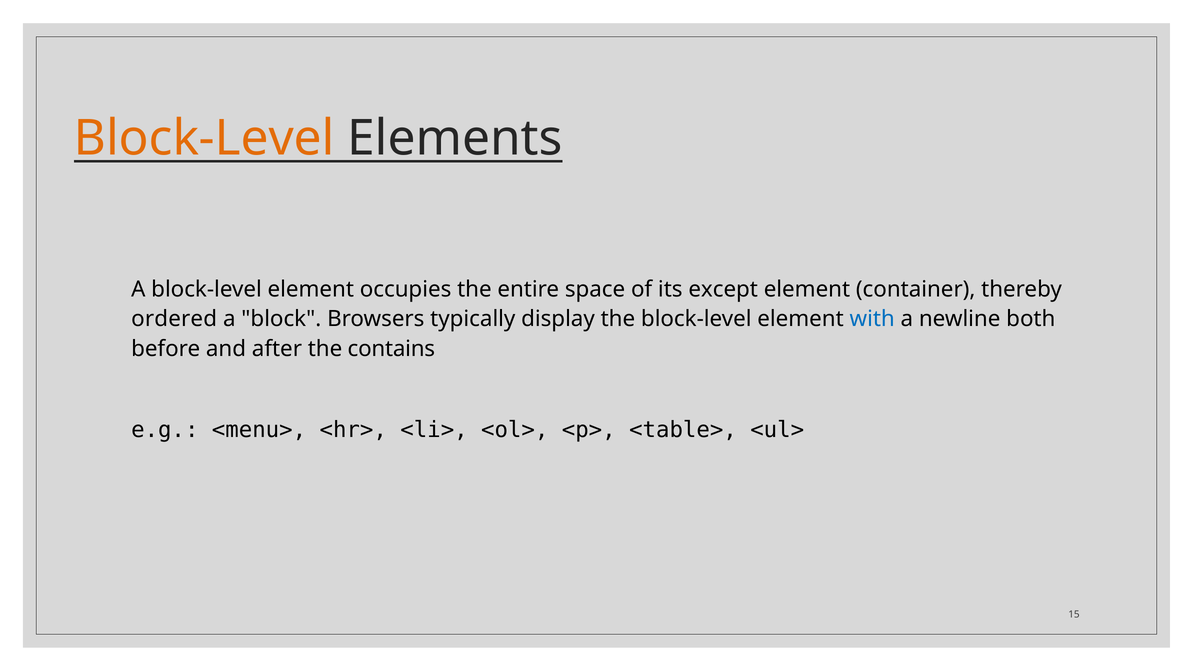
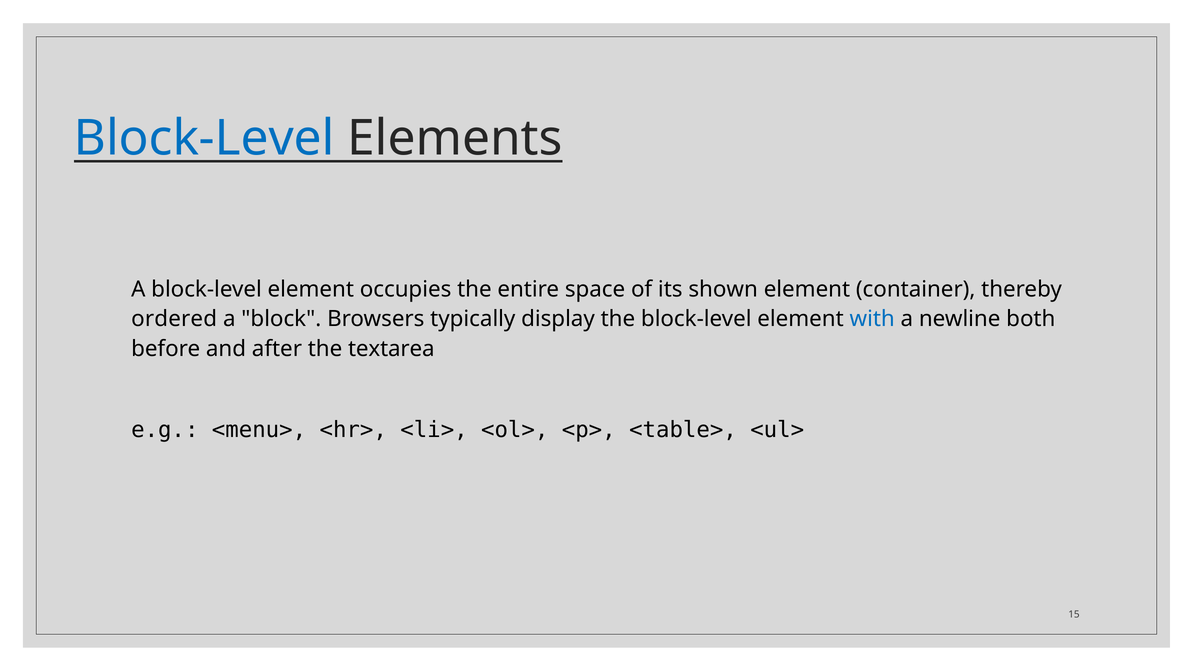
Block-Level colour: orange -> blue (204, 139)
except: except -> shown (723, 290)
contains: contains -> textarea (391, 349)
